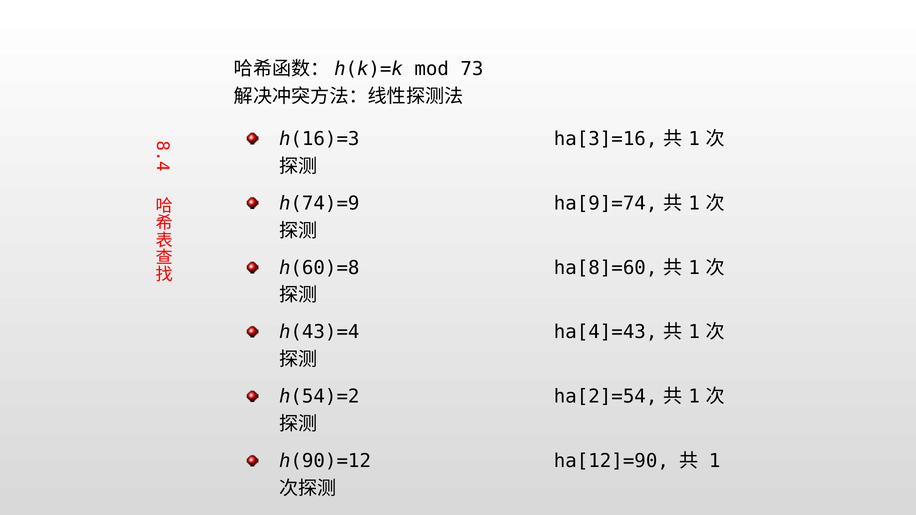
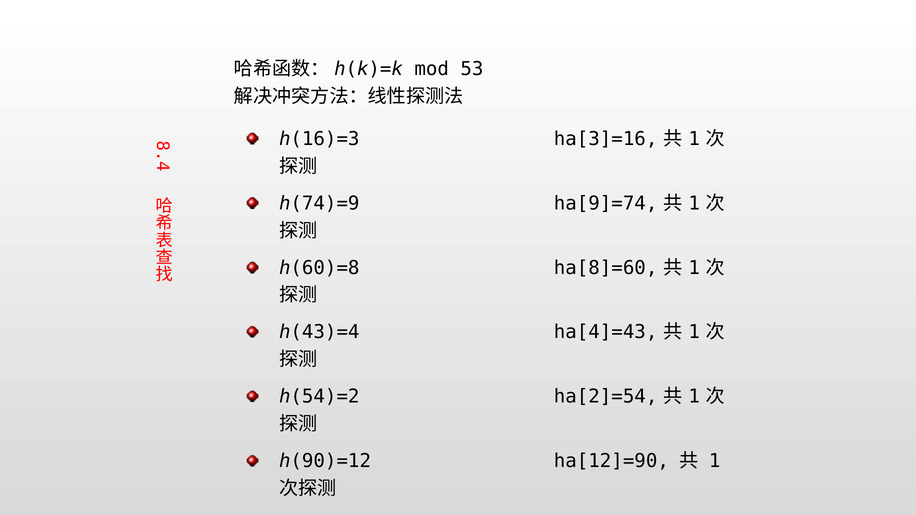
73: 73 -> 53 (472, 69)
